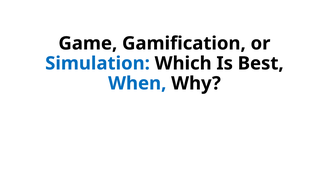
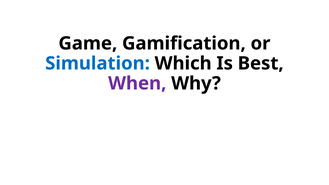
When colour: blue -> purple (137, 83)
